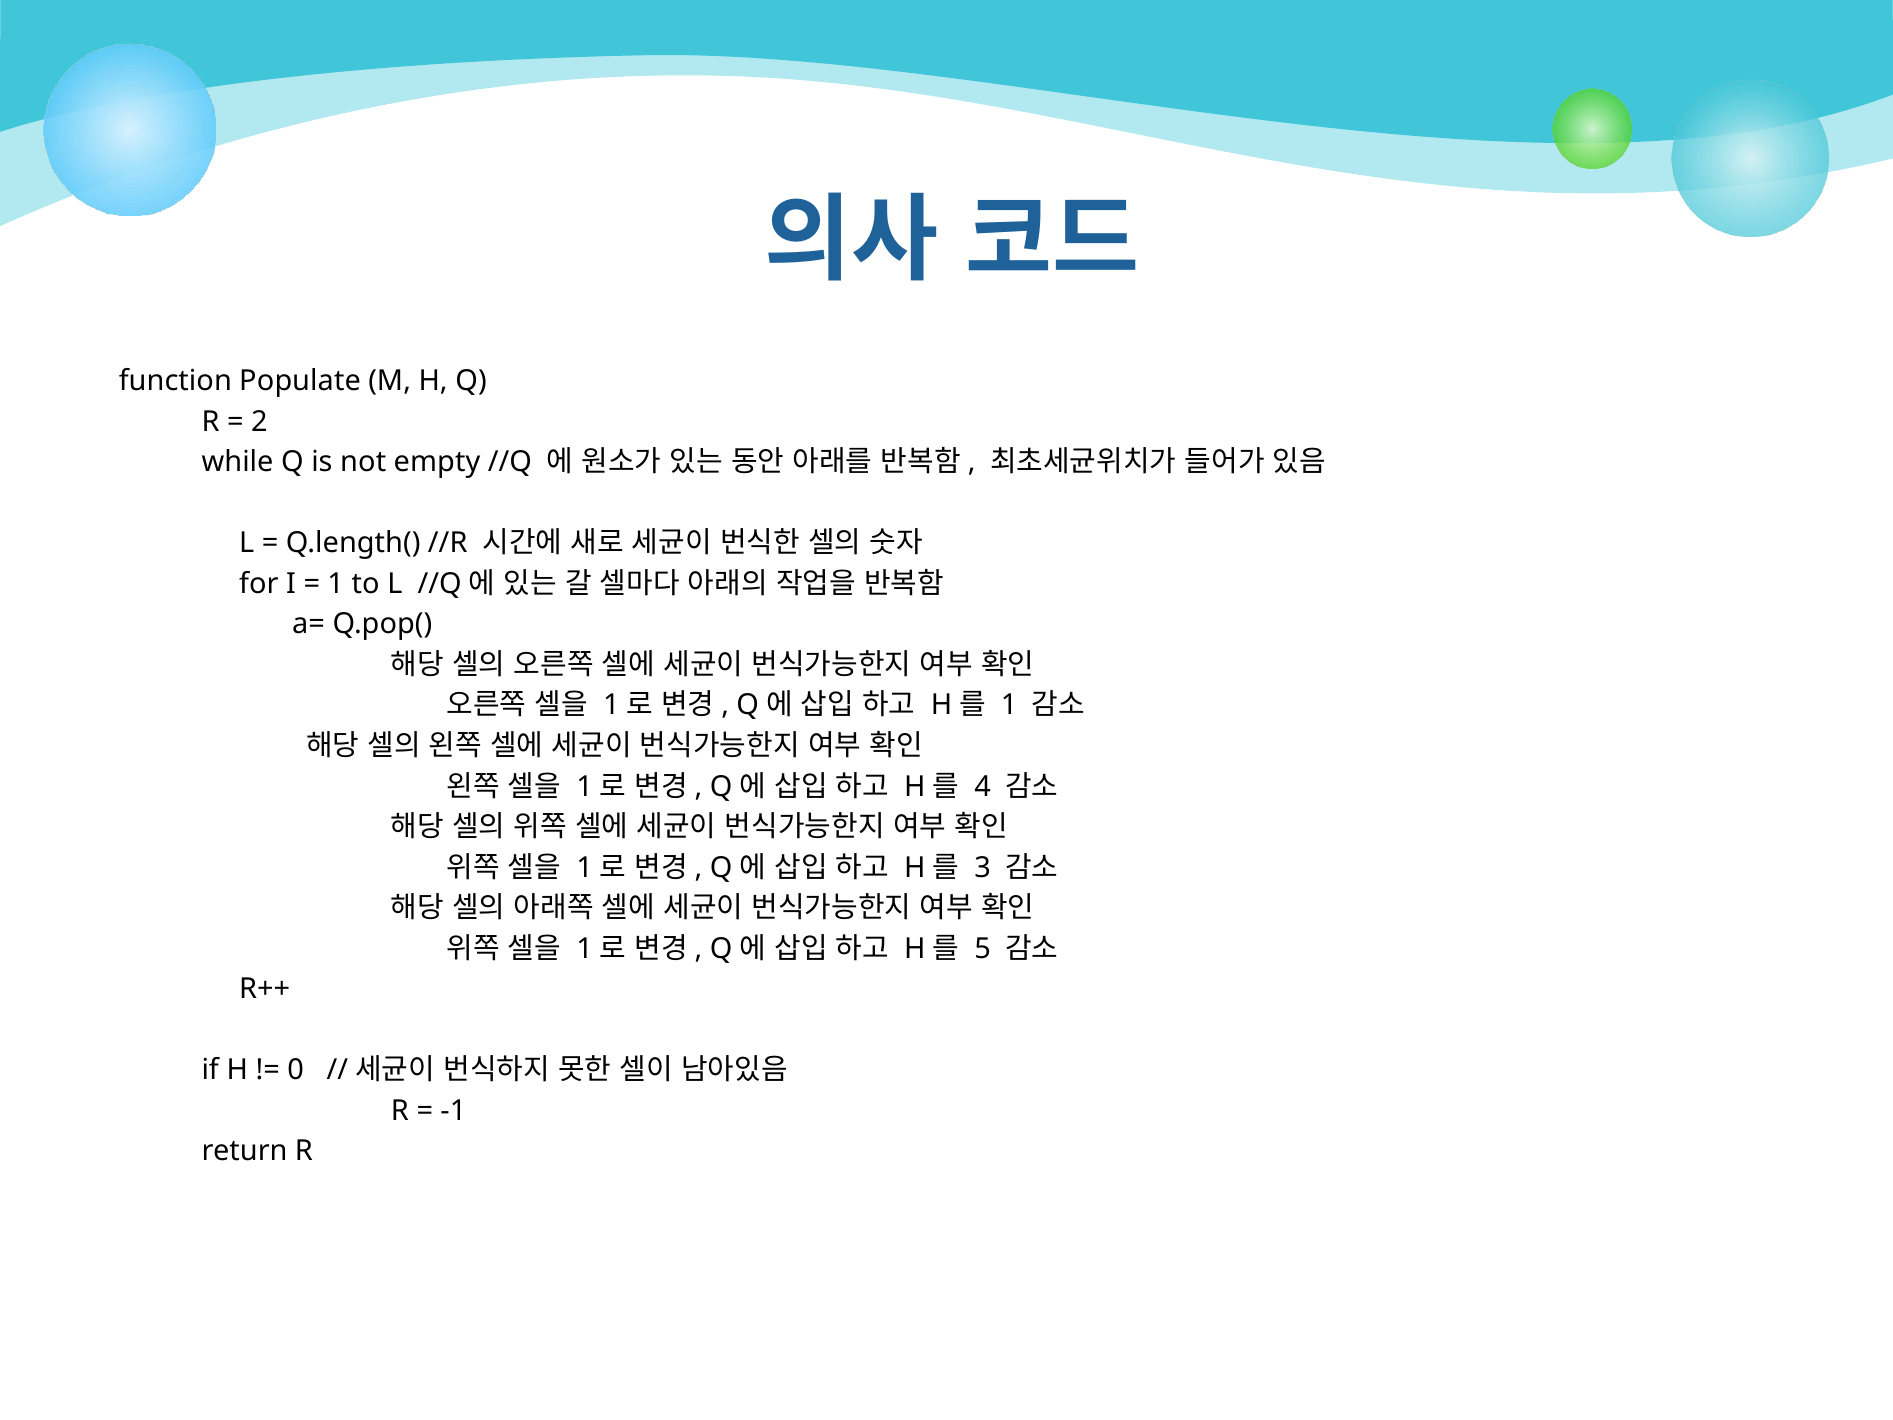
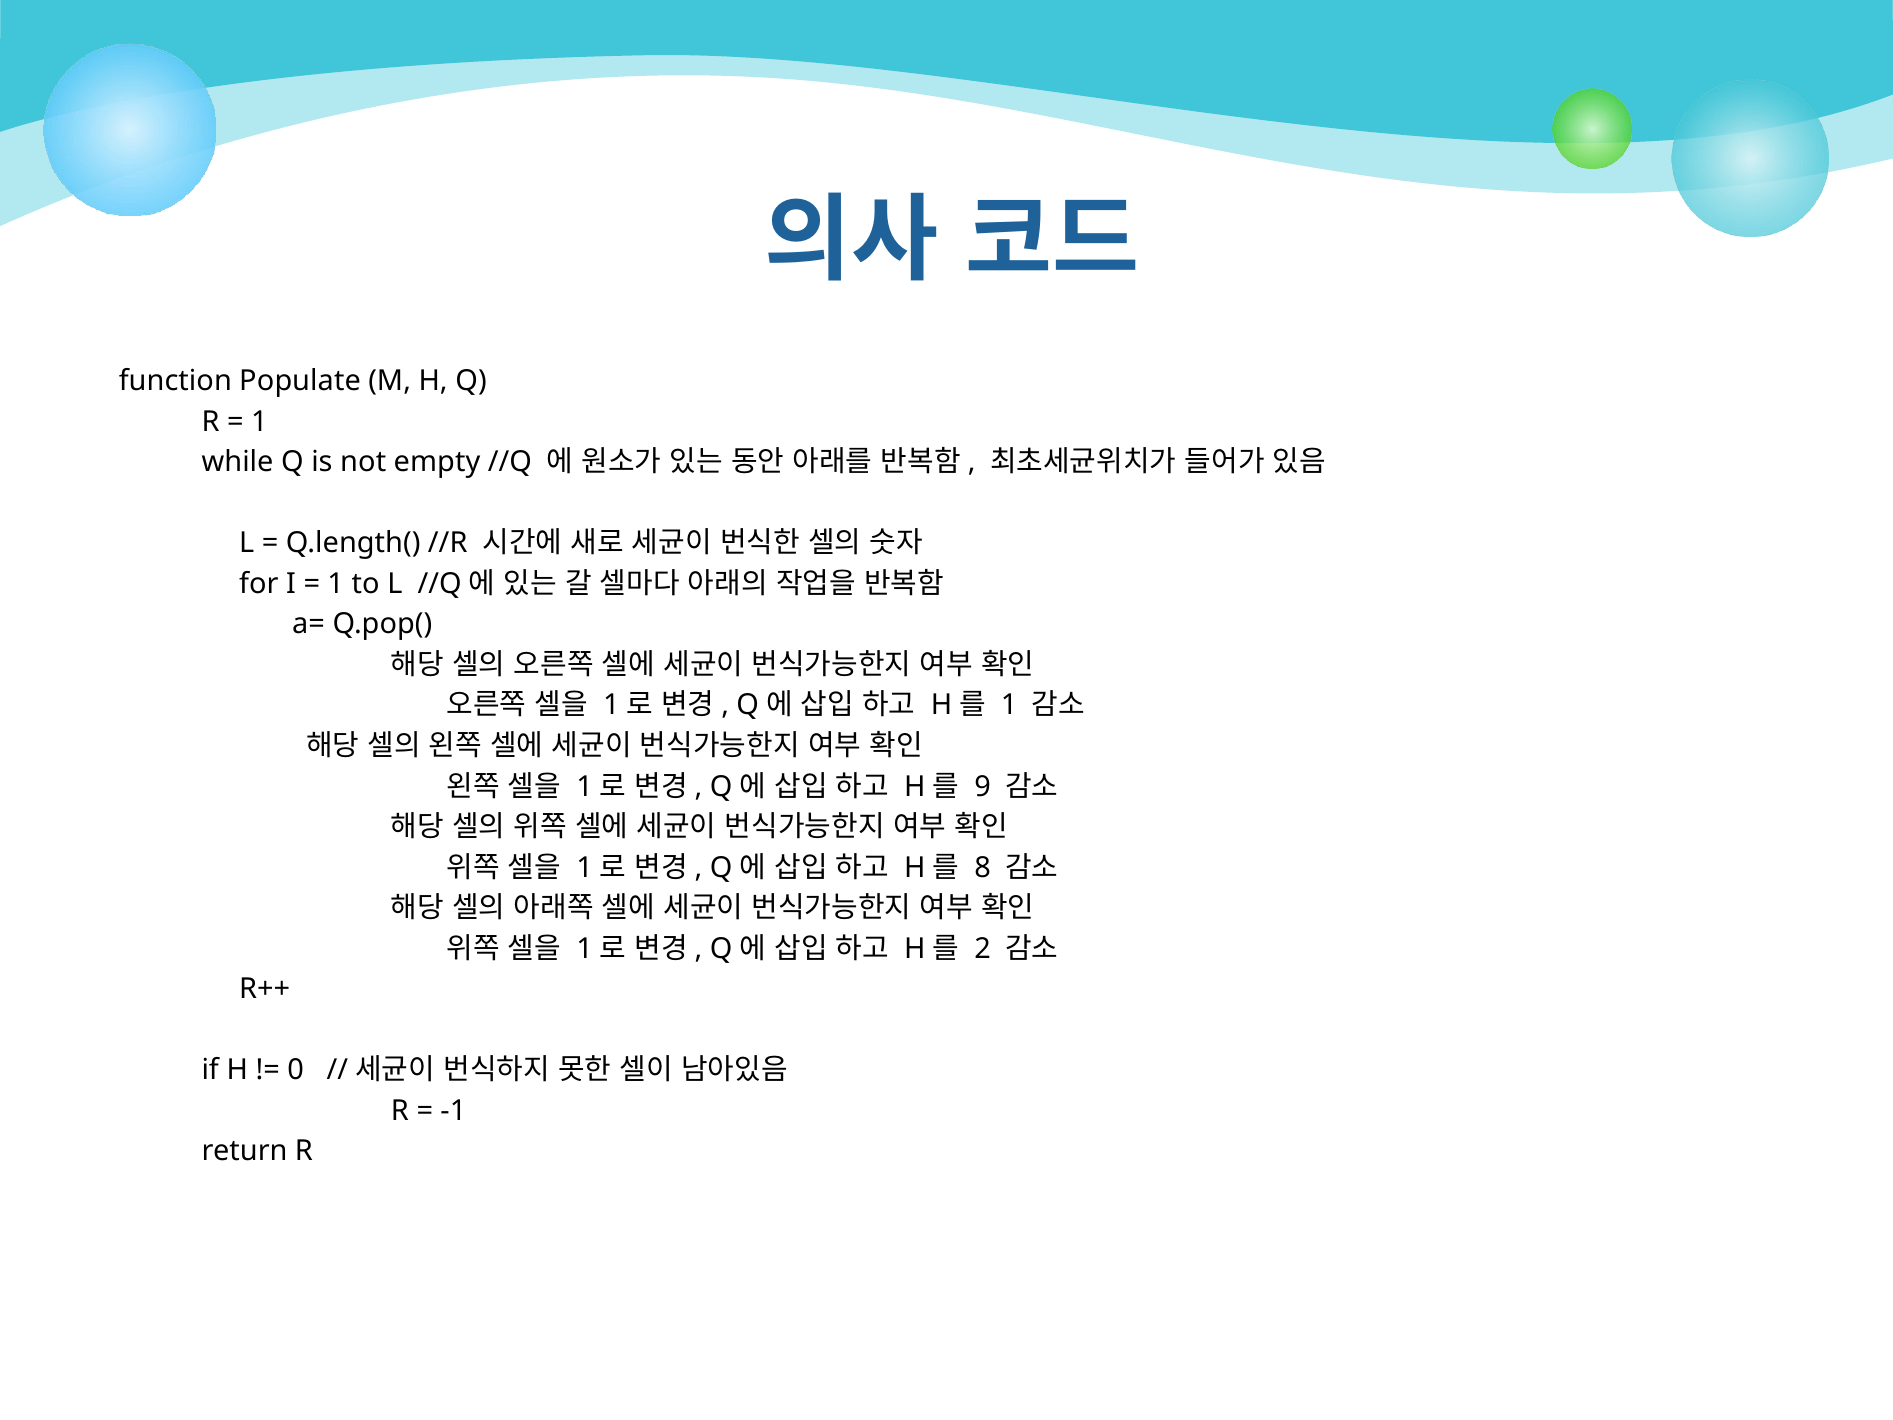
2: 2 -> 1 (259, 421)
4: 4 -> 9 (983, 786)
3: 3 -> 8 (983, 867)
5: 5 -> 2 (983, 949)
